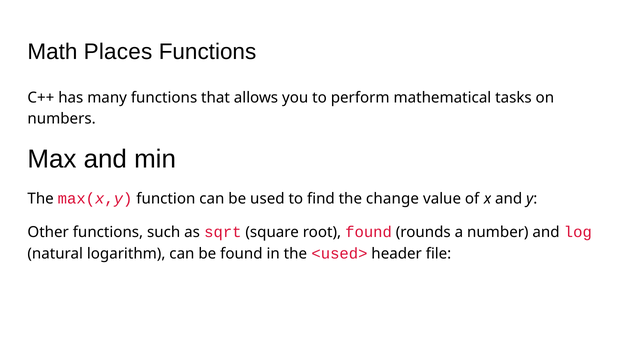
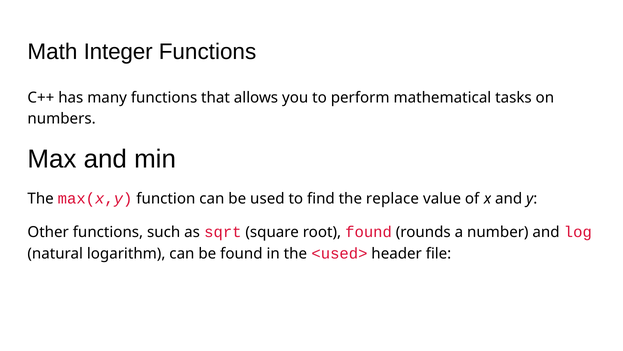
Places: Places -> Integer (118, 52)
change: change -> replace (393, 198)
